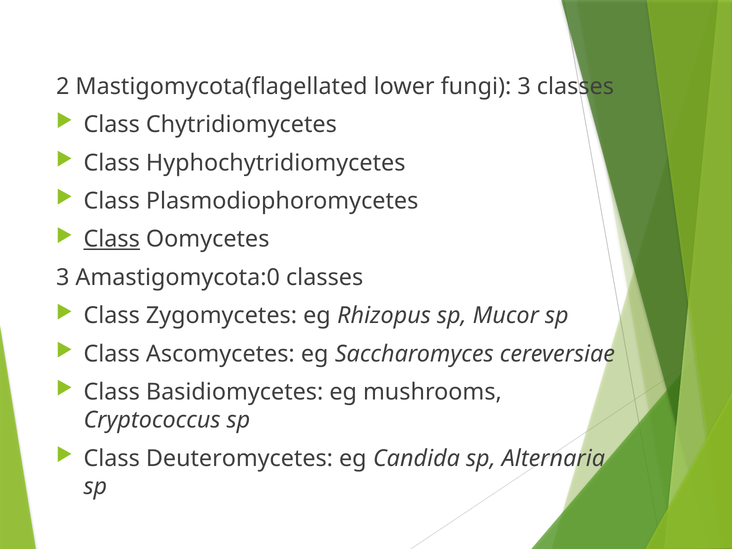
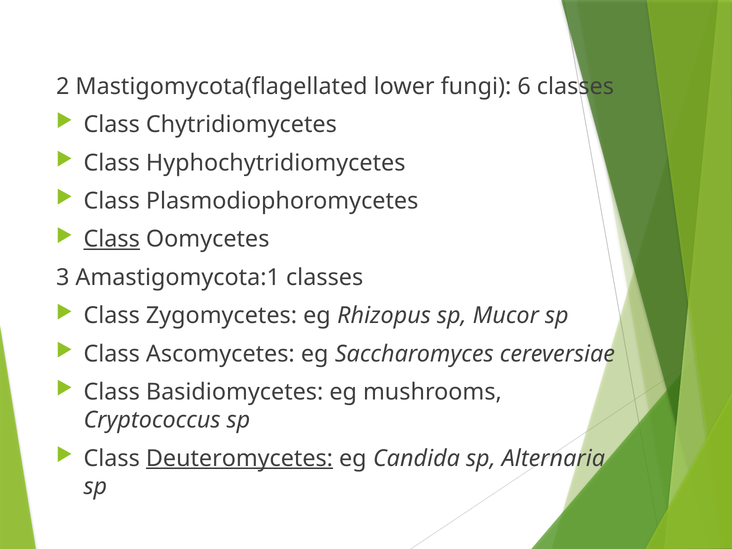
fungi 3: 3 -> 6 (524, 86)
Amastigomycota:0: Amastigomycota:0 -> Amastigomycota:1 (178, 277)
Deuteromycetes underline: none -> present (239, 458)
